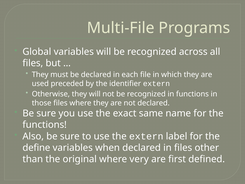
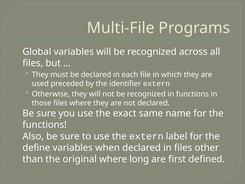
very: very -> long (139, 159)
